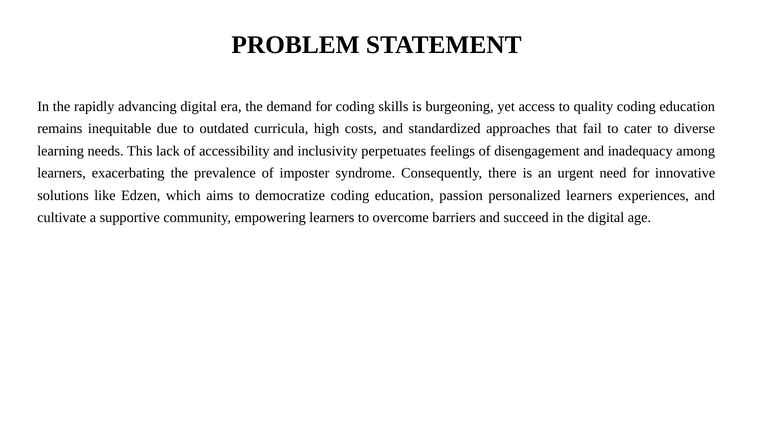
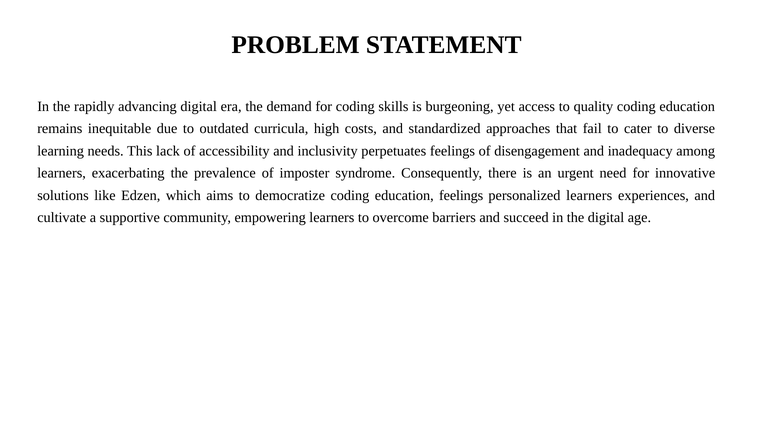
education passion: passion -> feelings (461, 195)
